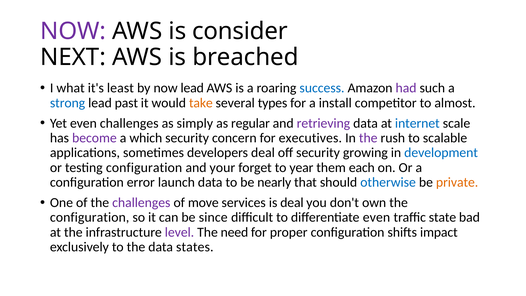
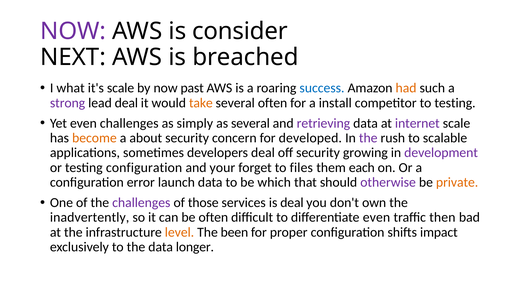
it's least: least -> scale (121, 88)
now lead: lead -> past (192, 88)
had colour: purple -> orange (406, 88)
strong colour: blue -> purple (68, 103)
lead past: past -> deal (126, 103)
several types: types -> often (273, 103)
to almost: almost -> testing (455, 103)
as regular: regular -> several (250, 123)
internet colour: blue -> purple (417, 123)
become colour: purple -> orange (94, 138)
which: which -> about (146, 138)
executives: executives -> developed (310, 138)
development colour: blue -> purple (441, 153)
year: year -> files (301, 167)
nearly: nearly -> which (274, 182)
otherwise colour: blue -> purple (388, 182)
move: move -> those (203, 203)
configuration: configuration -> inadvertently (90, 217)
be since: since -> often (213, 217)
state: state -> then (442, 217)
level colour: purple -> orange (180, 232)
need: need -> been (234, 232)
states: states -> longer (195, 247)
